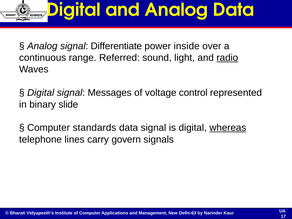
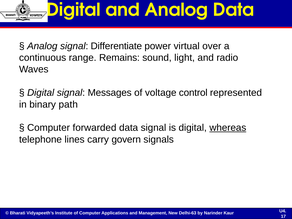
inside: inside -> virtual (187, 46)
Referred: Referred -> Remains (119, 58)
radio underline: present -> none (227, 58)
slide: slide -> path (68, 104)
standards: standards -> forwarded (94, 128)
